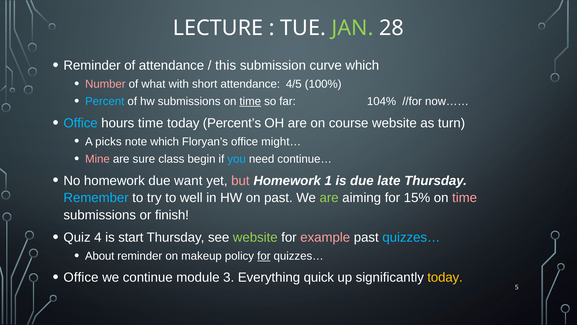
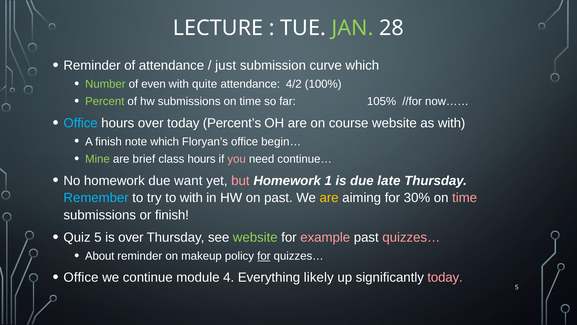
this: this -> just (226, 65)
Number colour: pink -> light green (105, 84)
what: what -> even (153, 84)
short: short -> quite (205, 84)
4/5: 4/5 -> 4/2 (294, 84)
Percent colour: light blue -> light green (105, 101)
time underline: present -> none (250, 101)
104%: 104% -> 105% (382, 101)
hours time: time -> over (151, 123)
as turn: turn -> with (452, 123)
A picks: picks -> finish (109, 141)
might…: might… -> begin… (281, 141)
Mine colour: pink -> light green (97, 159)
sure: sure -> brief (144, 159)
class begin: begin -> hours (202, 159)
you colour: light blue -> pink (237, 159)
to well: well -> with (191, 198)
are colour: light green -> yellow (329, 198)
15%: 15% -> 30% (417, 198)
Quiz 4: 4 -> 5 (98, 237)
is start: start -> over (131, 237)
quizzes… colour: light blue -> pink (411, 237)
3: 3 -> 4 (229, 277)
quick: quick -> likely (319, 277)
today colour: yellow -> pink (445, 277)
